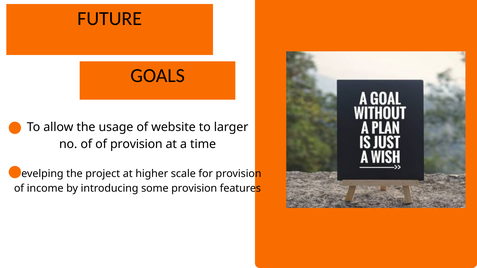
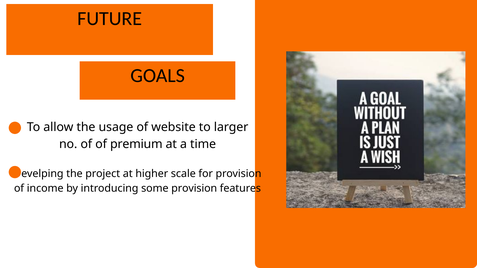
of provision: provision -> premium (136, 144)
